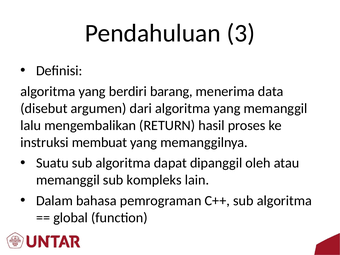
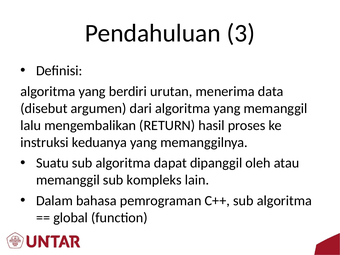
barang: barang -> urutan (171, 91)
membuat: membuat -> keduanya (99, 142)
